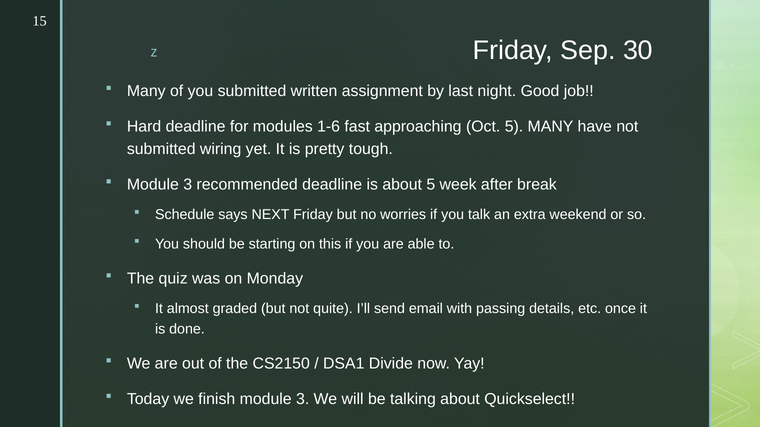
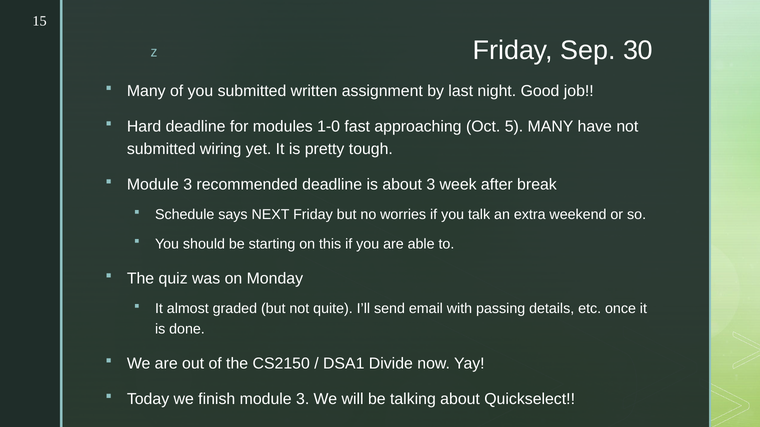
1-6: 1-6 -> 1-0 (329, 126)
about 5: 5 -> 3 (431, 185)
